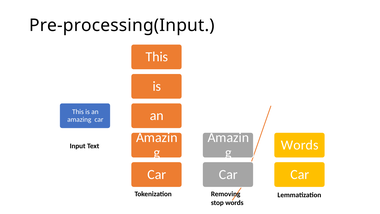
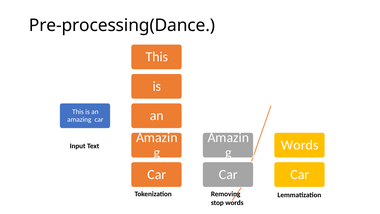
Pre-processing(Input: Pre-processing(Input -> Pre-processing(Dance (122, 25)
